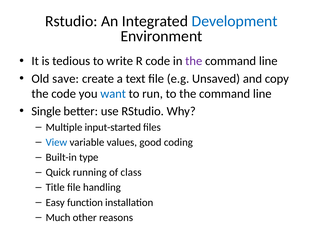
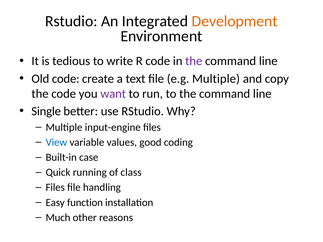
Development colour: blue -> orange (235, 21)
Old save: save -> code (66, 79)
e.g Unsaved: Unsaved -> Multiple (216, 79)
want colour: blue -> purple (113, 94)
input-started: input-started -> input-engine (113, 127)
type: type -> case (89, 157)
Title: Title -> Files (55, 188)
